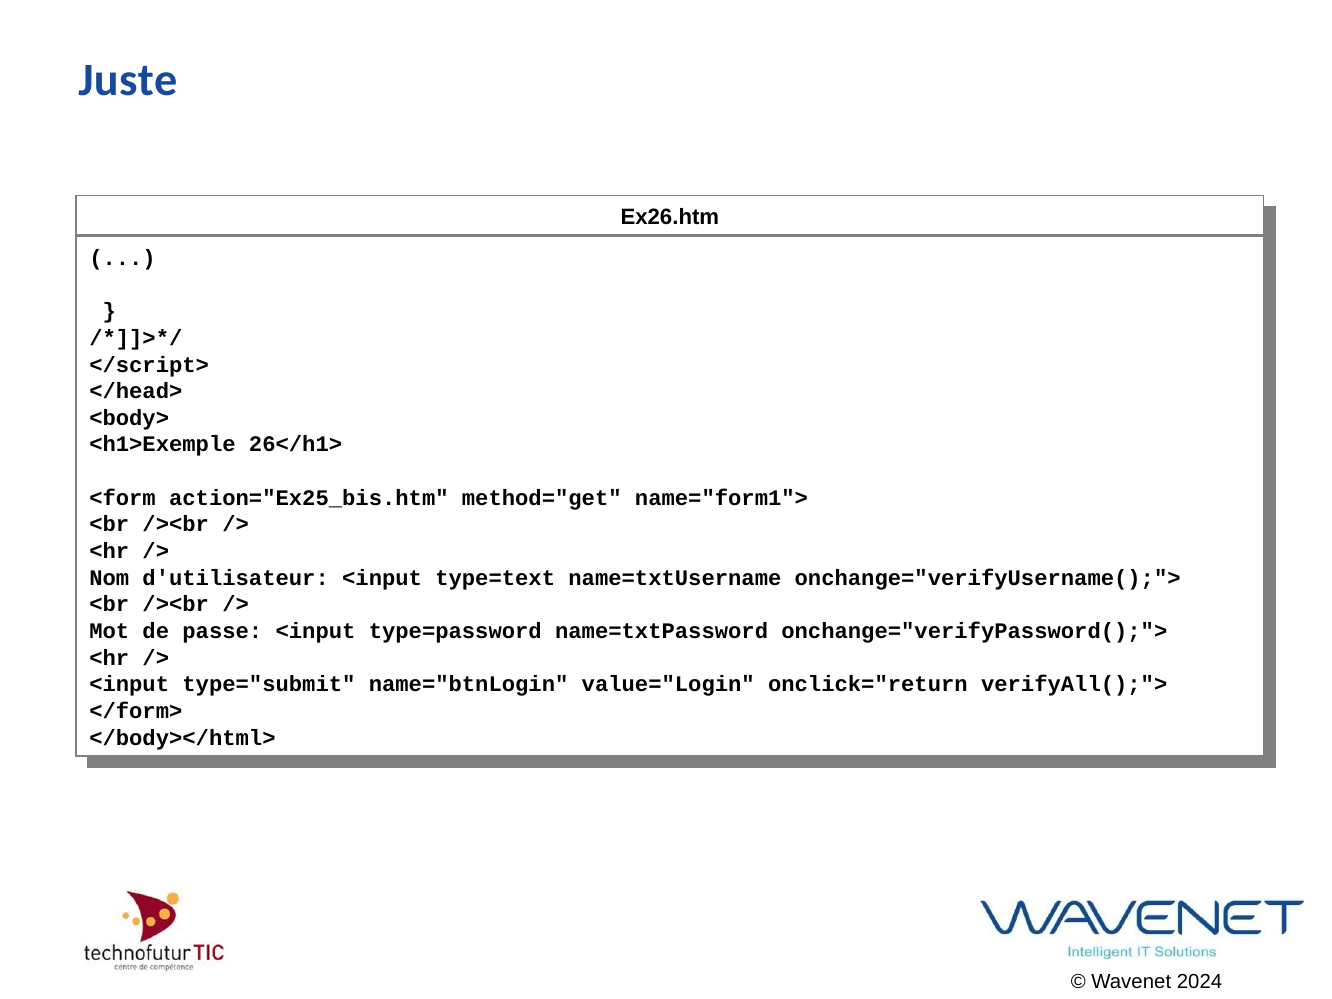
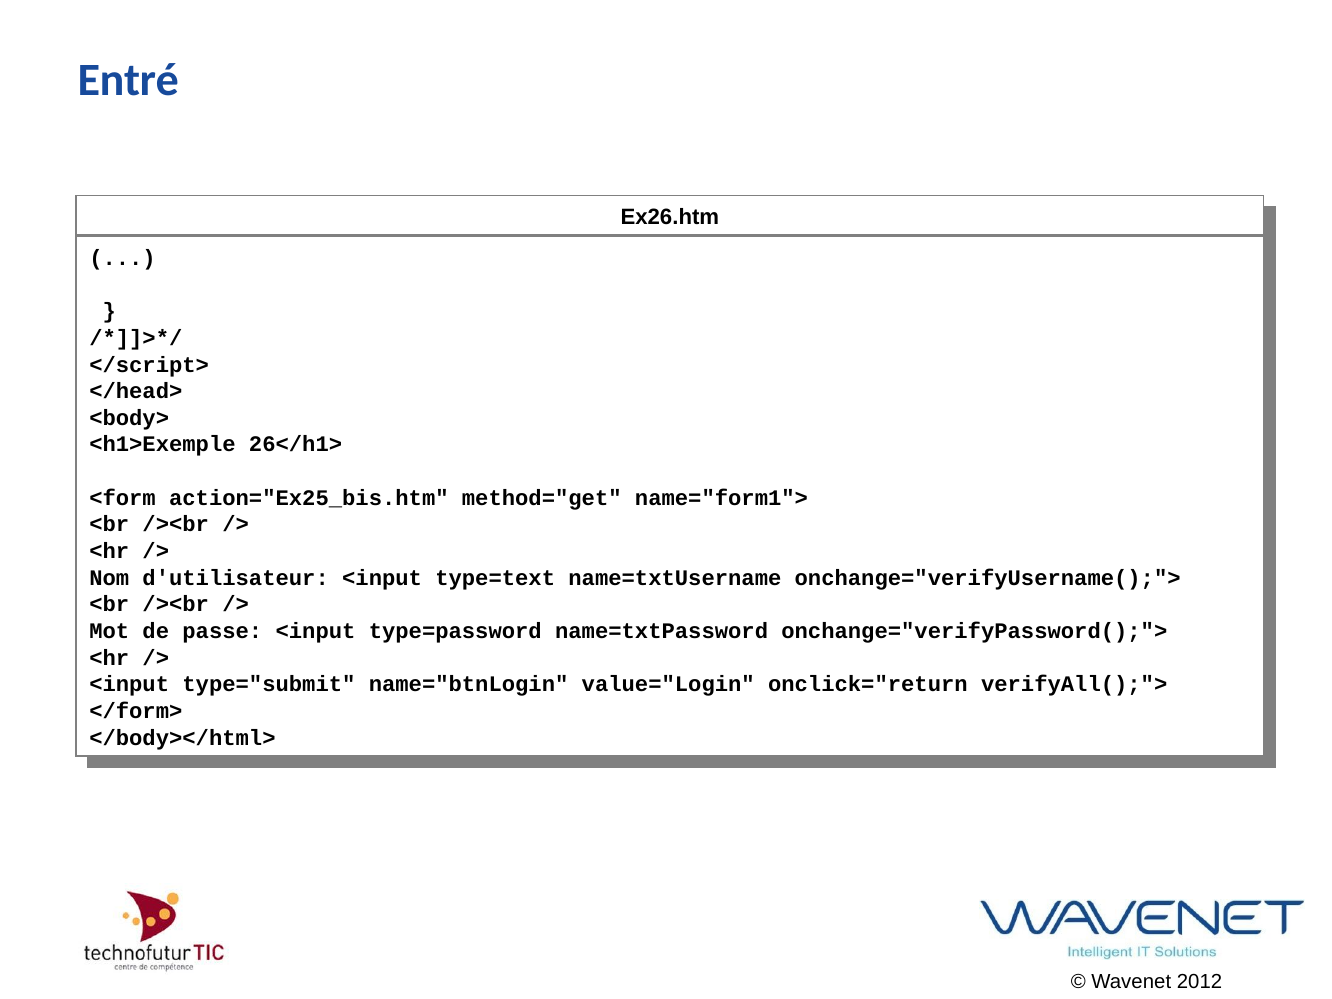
Juste: Juste -> Entré (128, 80)
2024: 2024 -> 2012 (1200, 981)
